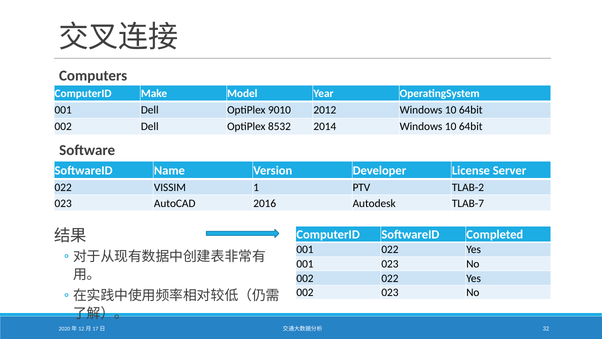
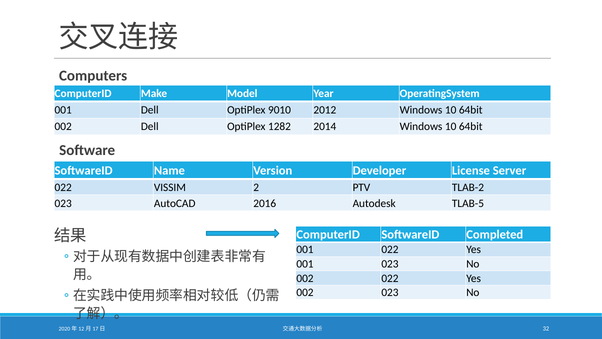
8532: 8532 -> 1282 (279, 127)
1: 1 -> 2 (256, 187)
TLAB-7: TLAB-7 -> TLAB-5 (468, 203)
